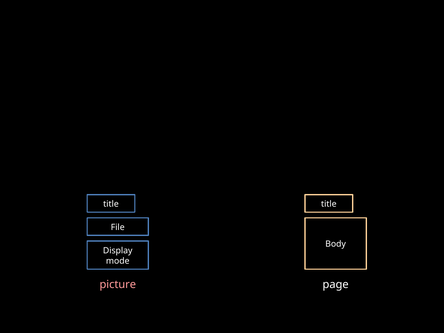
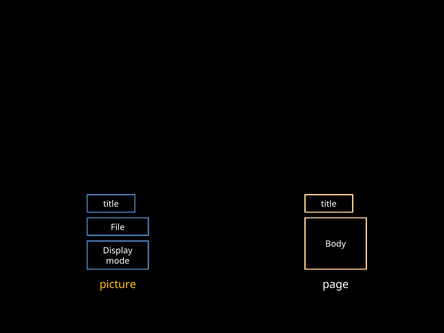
picture colour: pink -> yellow (118, 285)
